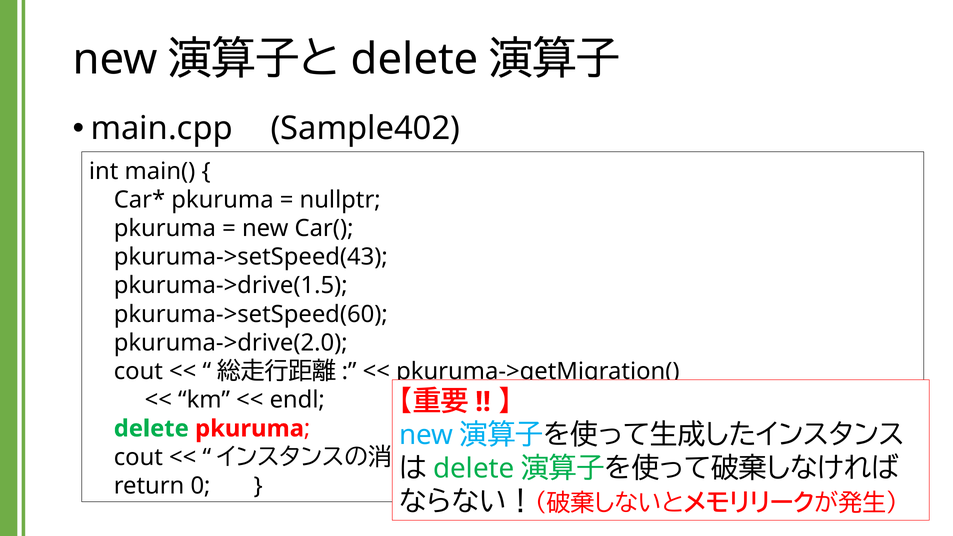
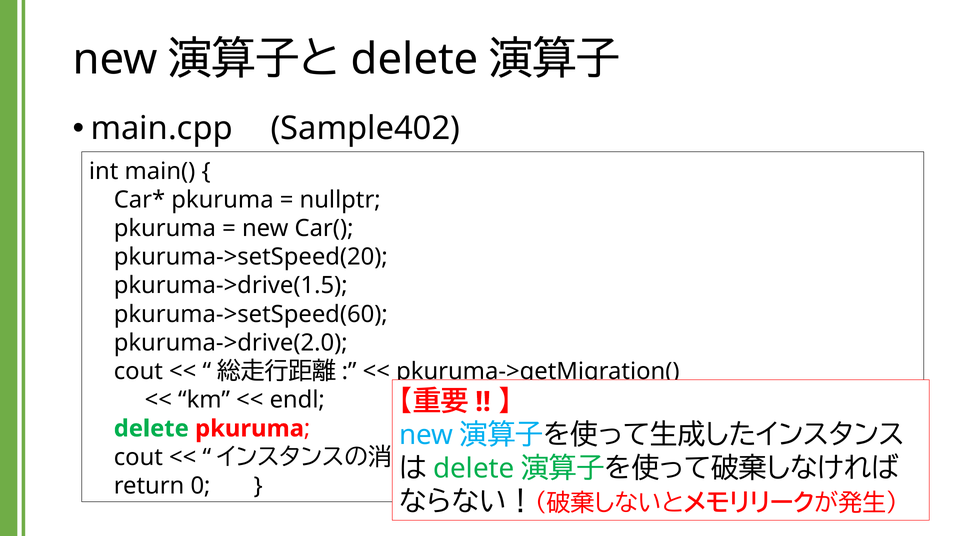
pkuruma->setSpeed(43: pkuruma->setSpeed(43 -> pkuruma->setSpeed(20 (251, 257)
